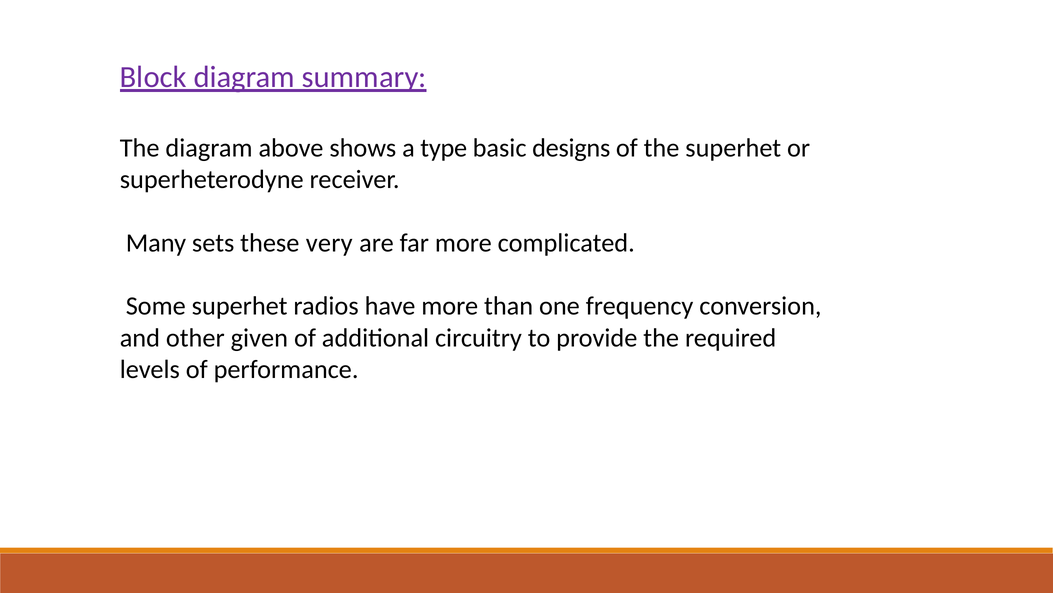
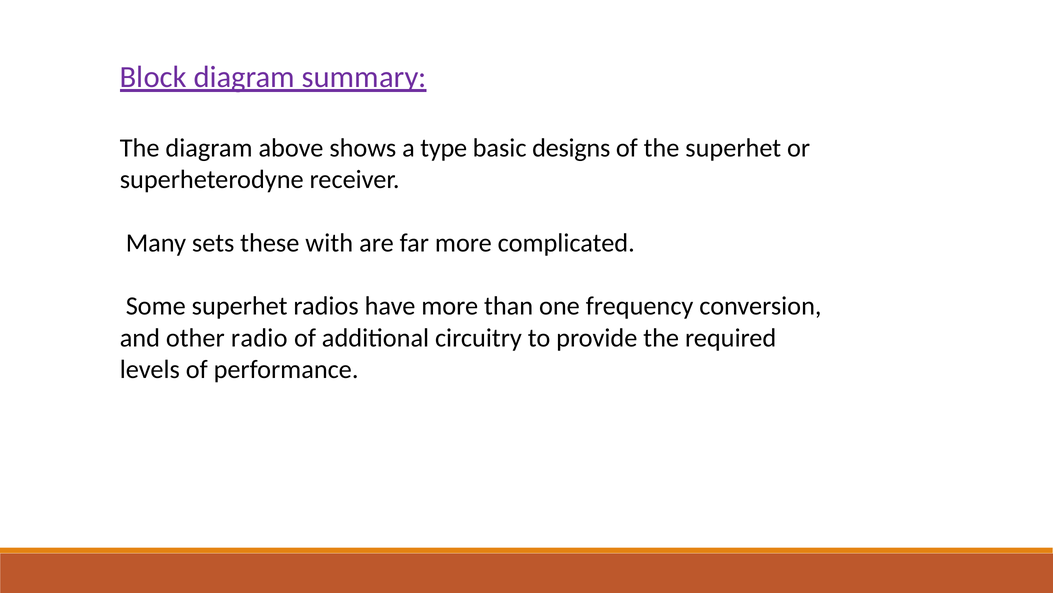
very: very -> with (329, 243)
given: given -> radio (259, 337)
